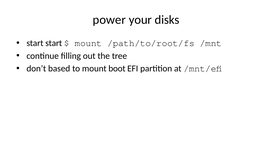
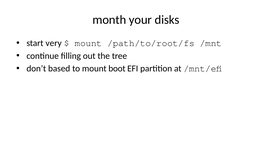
power: power -> month (109, 20)
start start: start -> very (54, 43)
